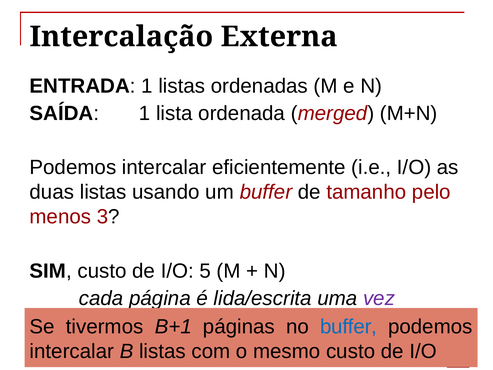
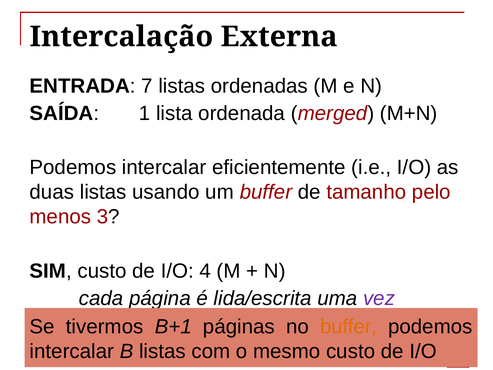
ENTRADA 1: 1 -> 7 (147, 86)
5: 5 -> 4 (205, 271)
buffer colour: blue -> orange (349, 326)
